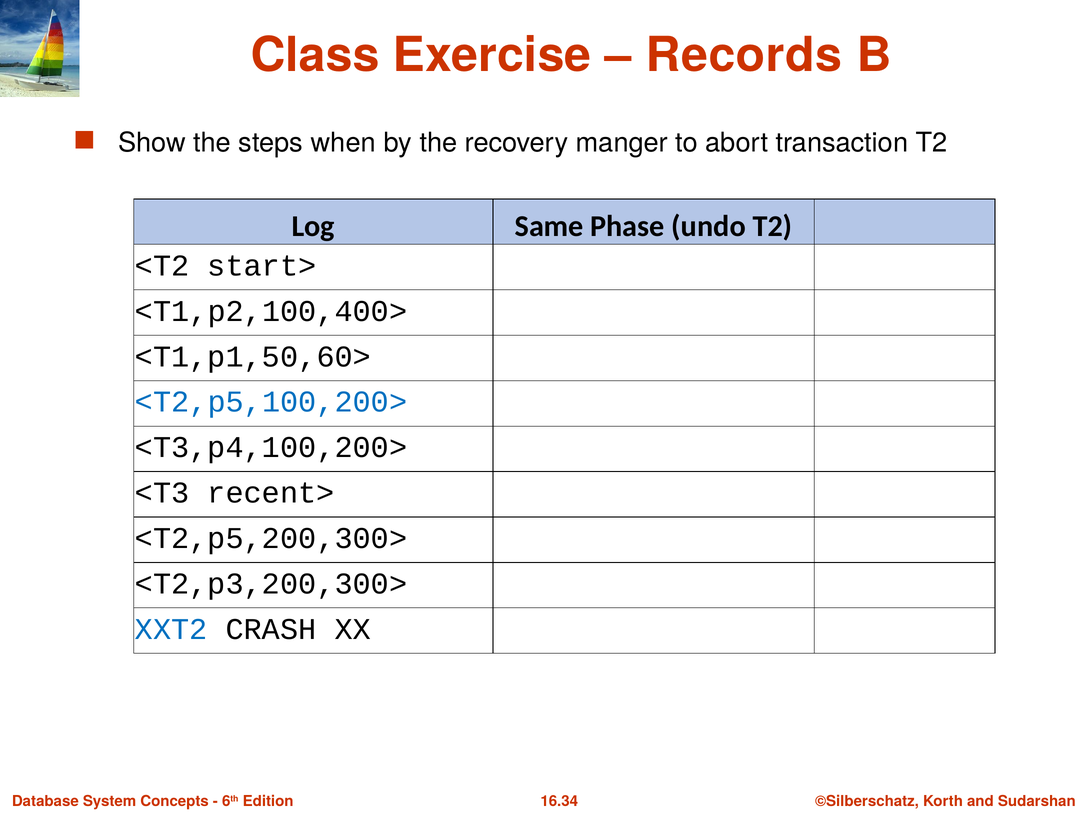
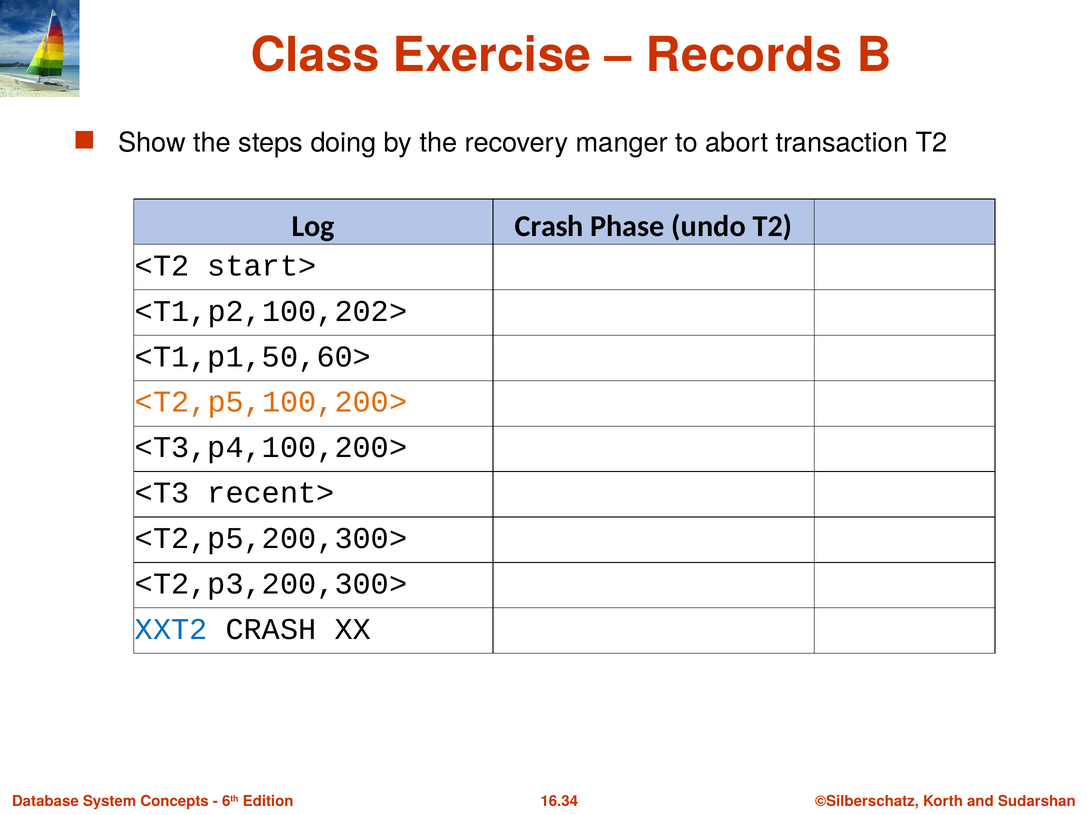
when: when -> doing (343, 143)
Log Same: Same -> Crash (549, 226)
<T1,p2,100,400>: <T1,p2,100,400> -> <T1,p2,100,202> (271, 311)
<T2,p5,100,200> colour: blue -> orange (271, 402)
